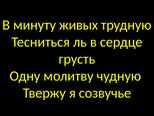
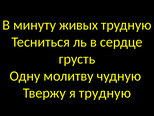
я созвучье: созвучье -> трудную (105, 93)
